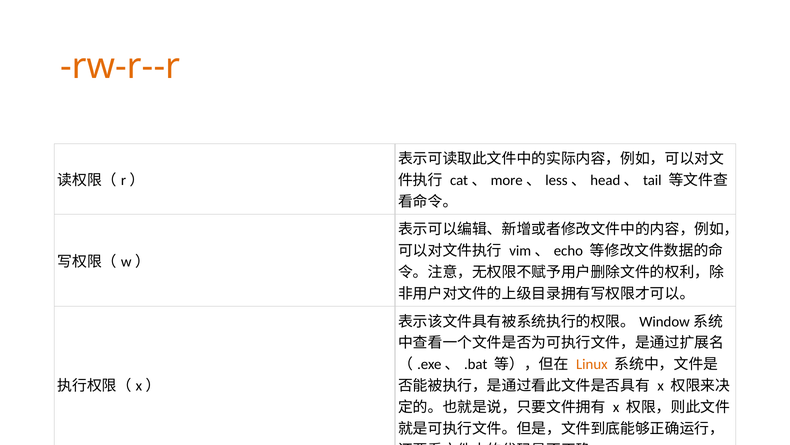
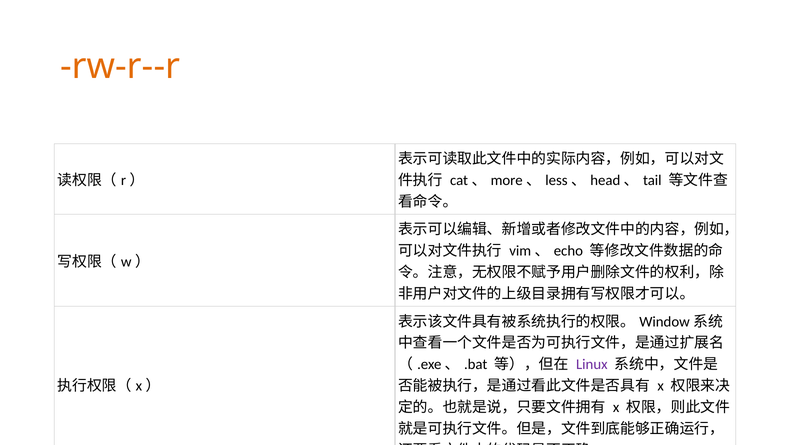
Linux colour: orange -> purple (592, 364)
